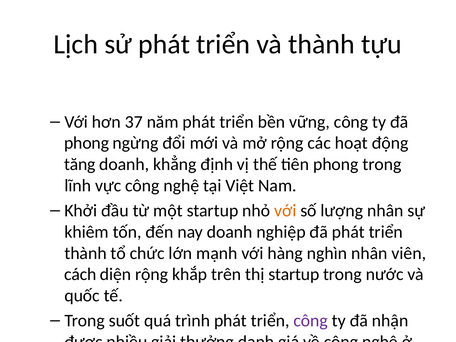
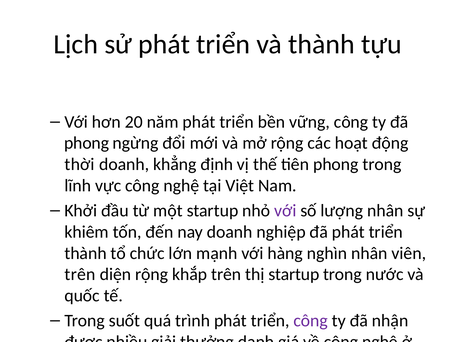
37: 37 -> 20 (134, 122)
tăng: tăng -> thời (80, 164)
với colour: orange -> purple (285, 211)
cách: cách -> trên (80, 274)
